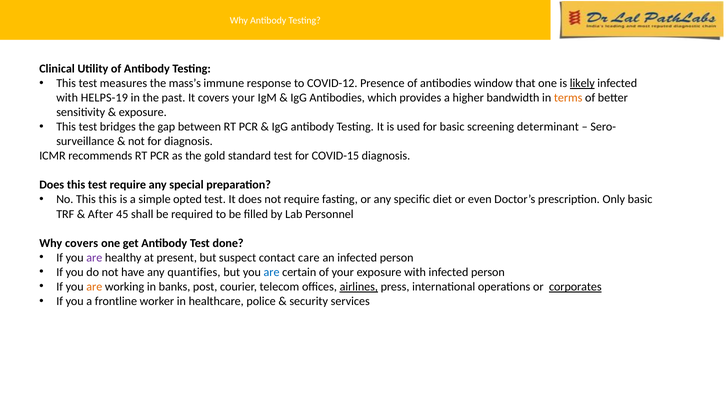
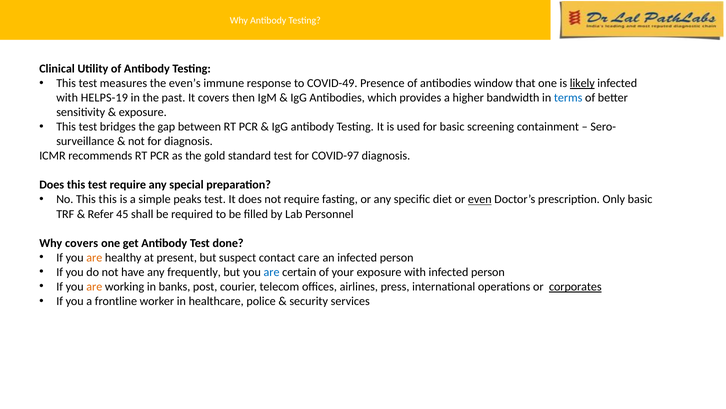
mass’s: mass’s -> even’s (185, 83)
COVID-12: COVID-12 -> COVID-49 (332, 83)
covers your: your -> then (243, 98)
terms colour: orange -> blue (568, 98)
determinant: determinant -> containment (548, 127)
COVID-15: COVID-15 -> COVID-97 (335, 156)
opted: opted -> peaks (188, 199)
even underline: none -> present (480, 199)
After: After -> Refer (101, 214)
are colour: purple -> orange (94, 257)
quantifies: quantifies -> frequently (194, 272)
airlines underline: present -> none (359, 286)
